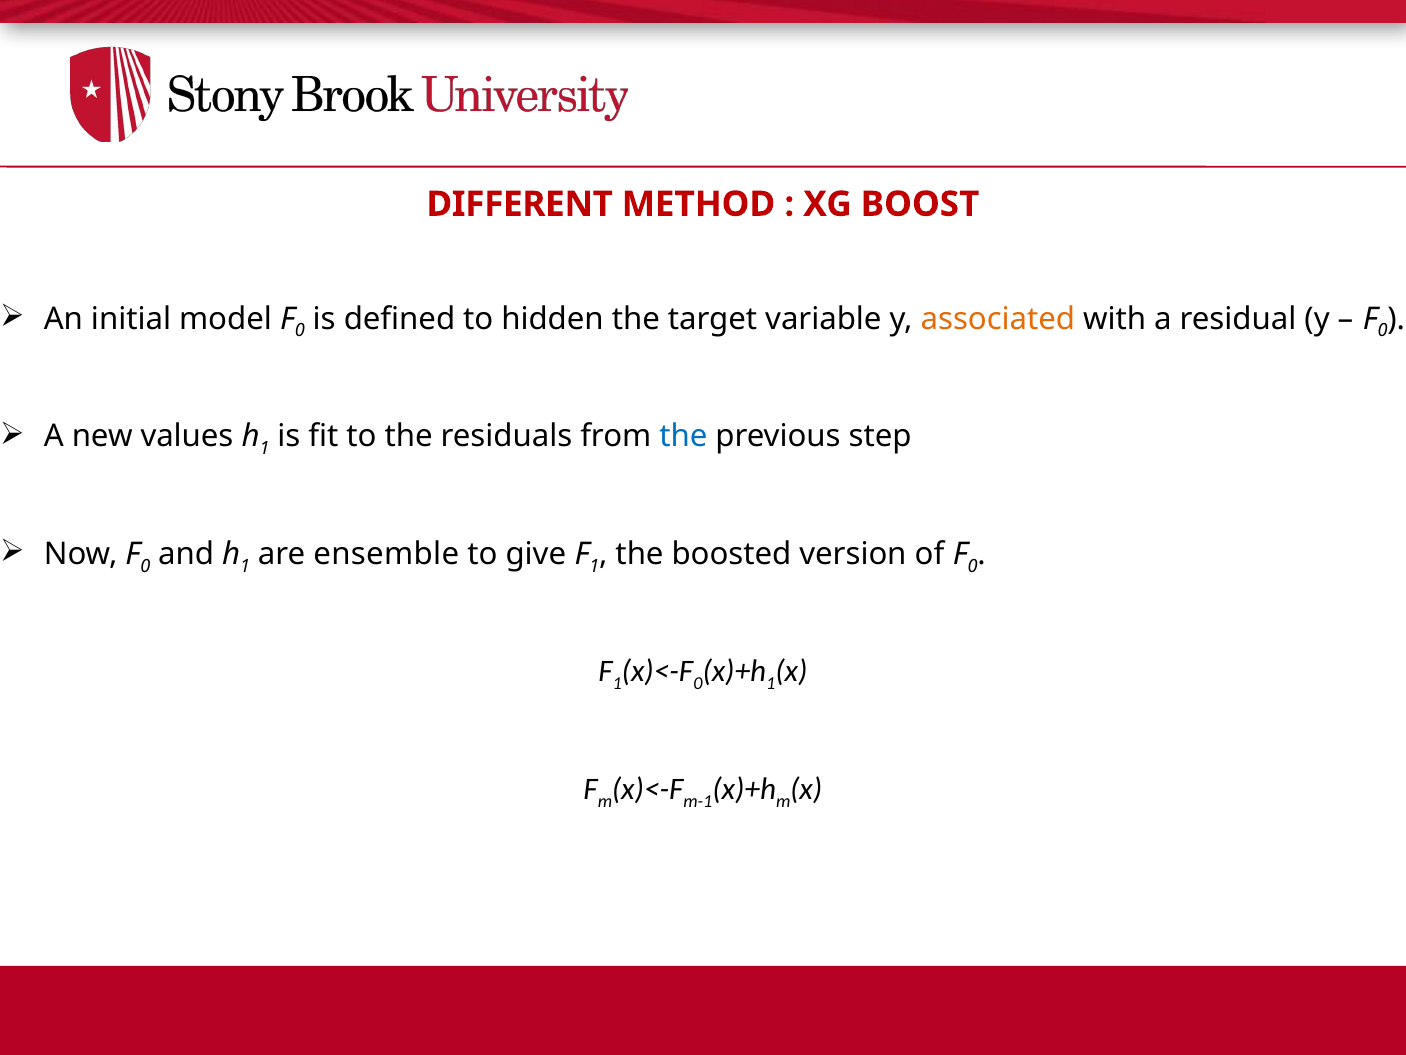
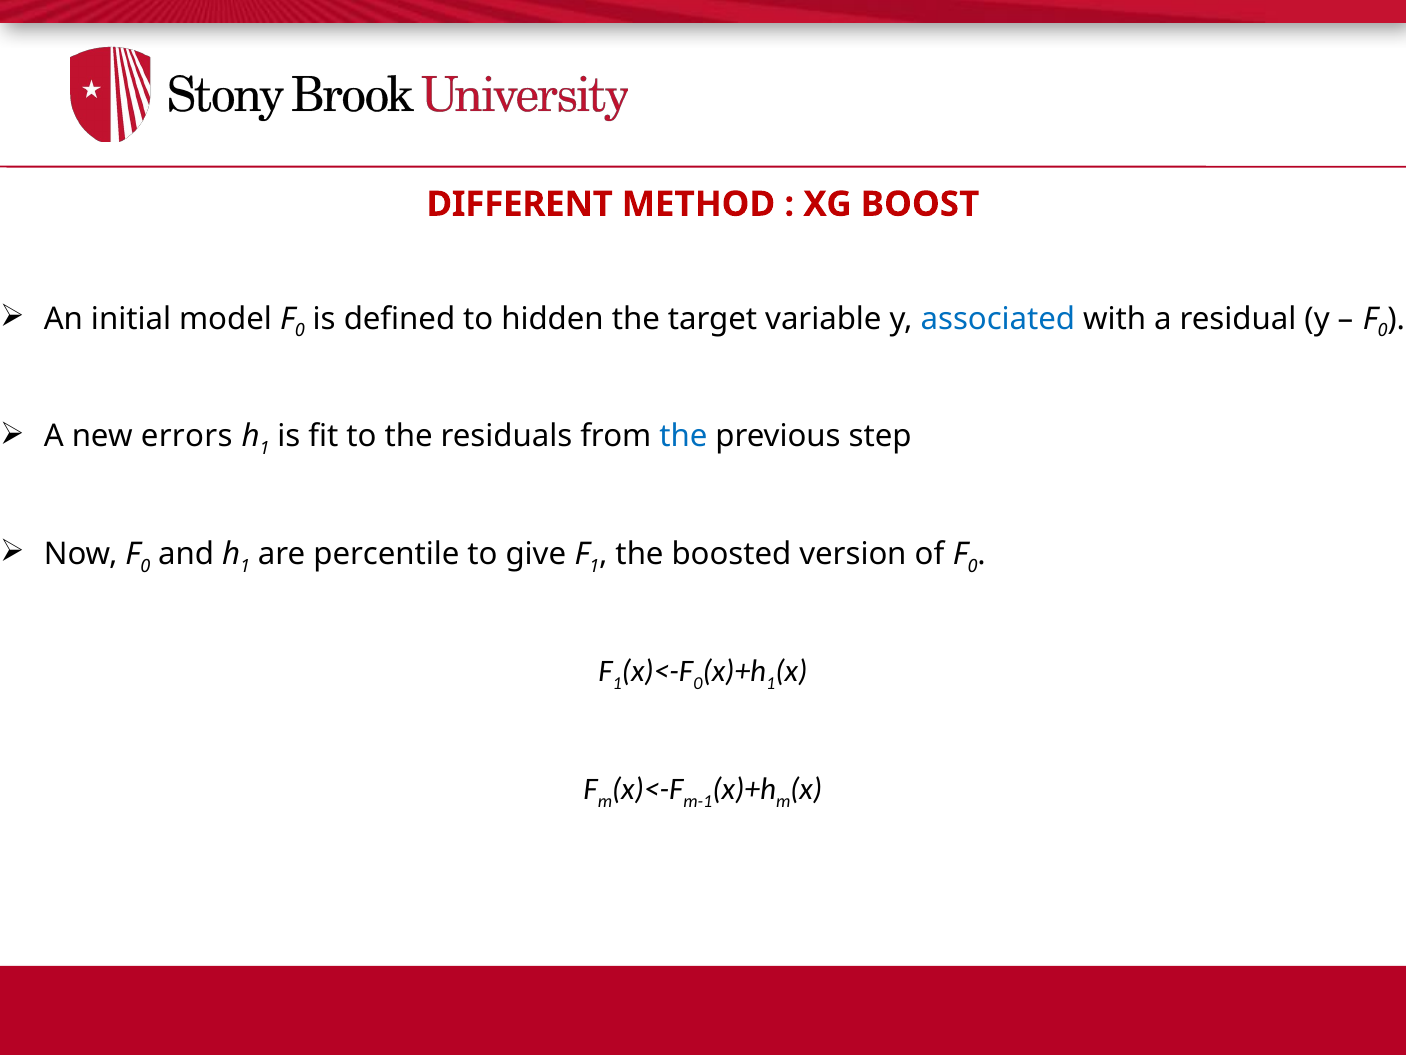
associated colour: orange -> blue (998, 319)
values: values -> errors (187, 436)
ensemble: ensemble -> percentile (386, 554)
